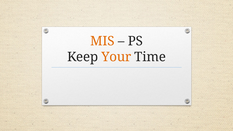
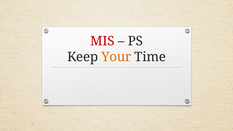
MIS colour: orange -> red (102, 41)
